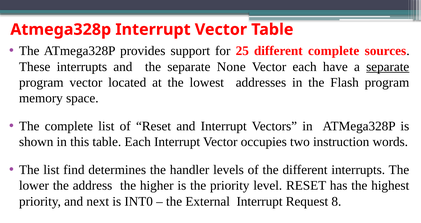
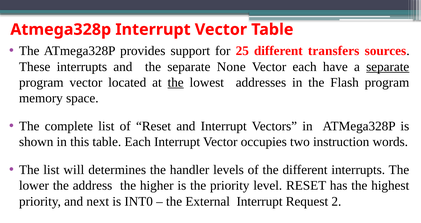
different complete: complete -> transfers (334, 51)
the underline: none -> present (176, 83)
find: find -> will (74, 170)
8: 8 -> 2 (336, 202)
